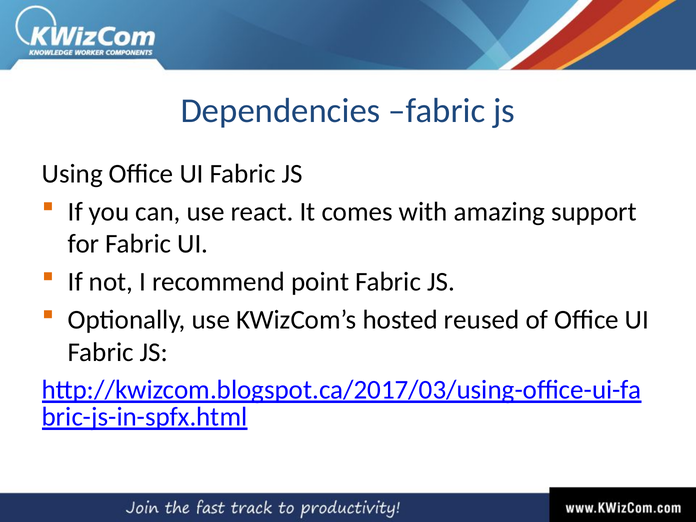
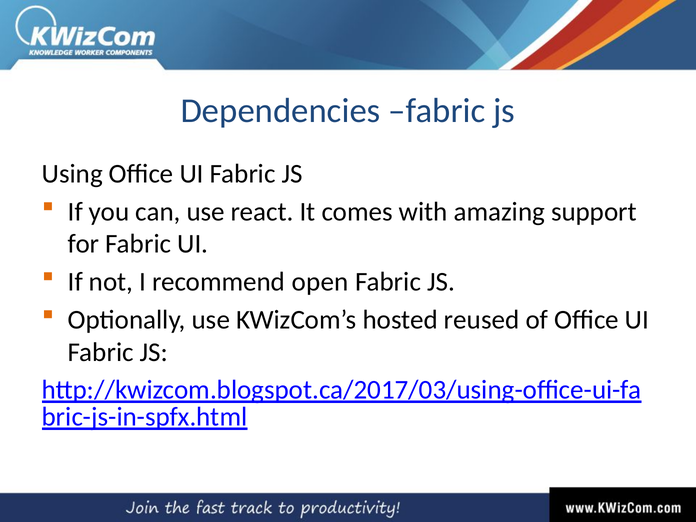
point: point -> open (320, 282)
